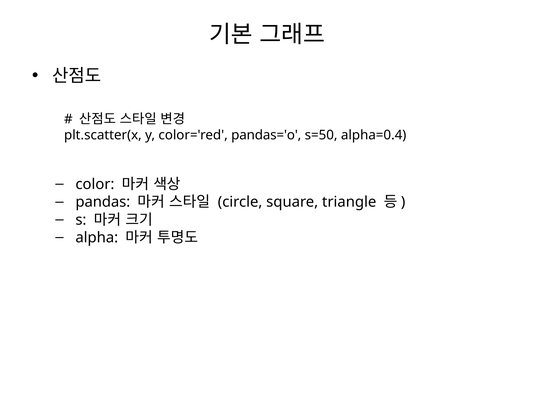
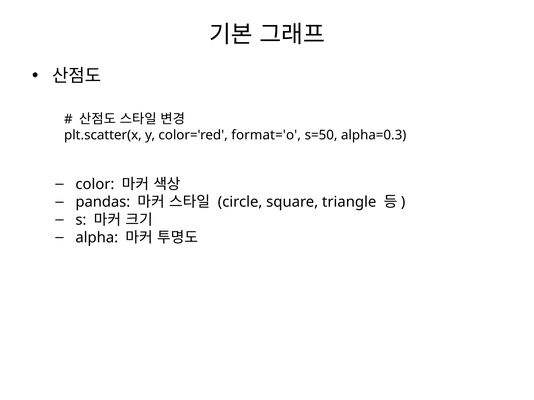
pandas='o: pandas='o -> format='o (266, 135)
alpha=0.4: alpha=0.4 -> alpha=0.3 (374, 135)
